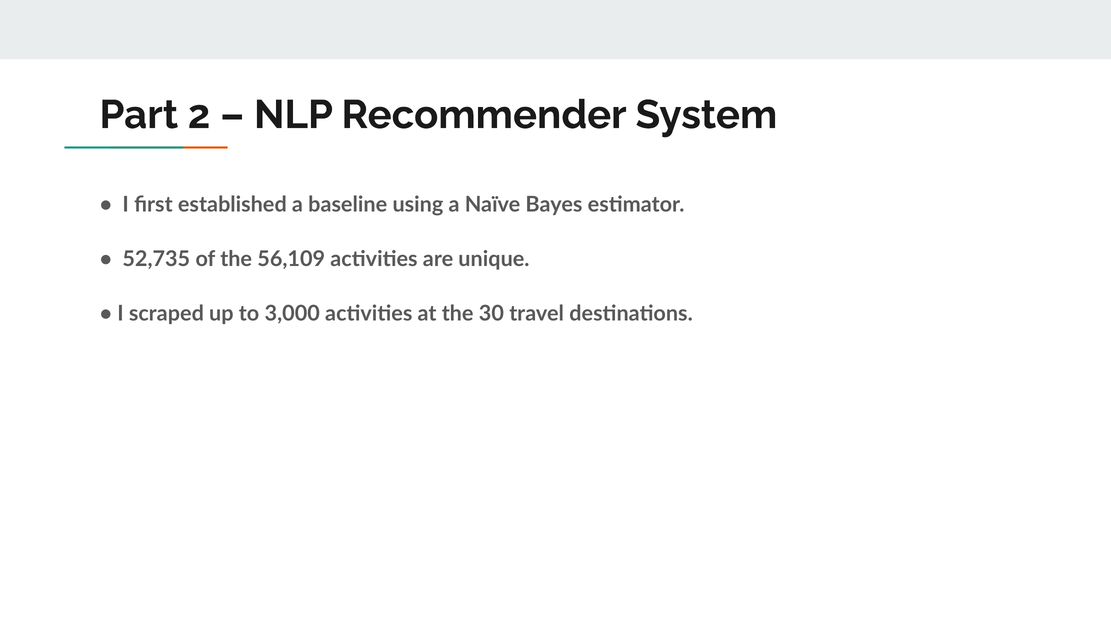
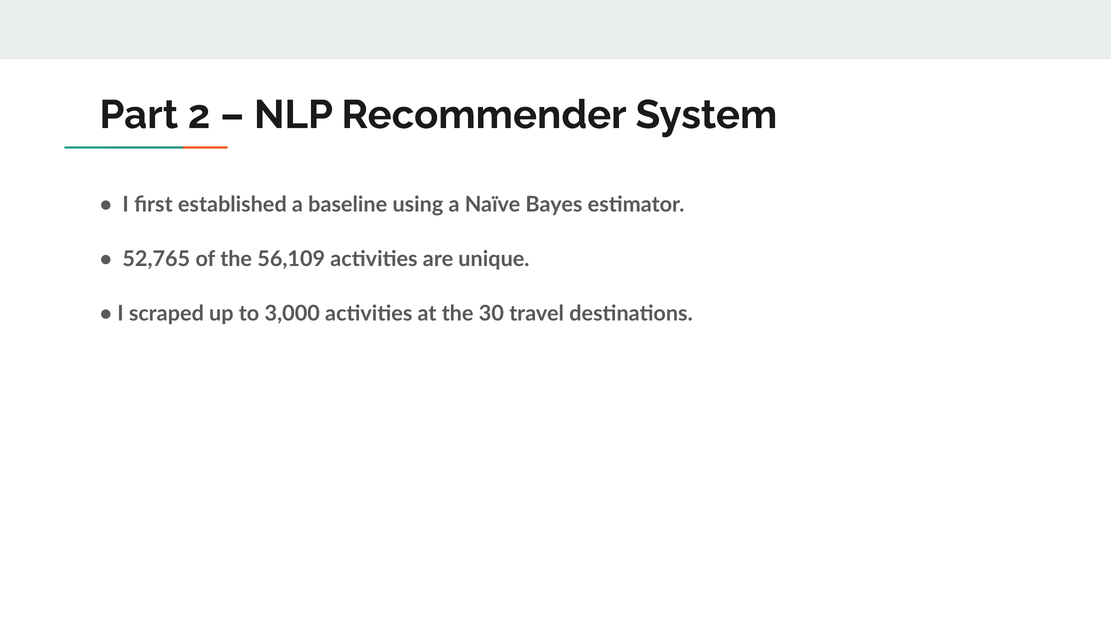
52,735: 52,735 -> 52,765 (156, 259)
